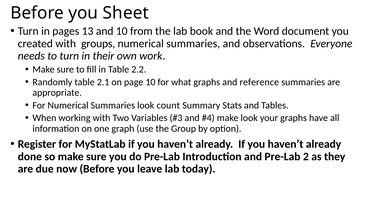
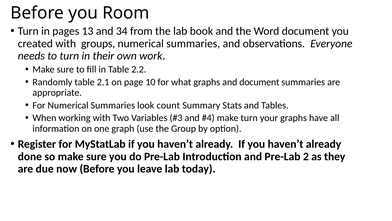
Sheet: Sheet -> Room (126, 13)
and 10: 10 -> 34 (122, 31)
and reference: reference -> document (259, 82)
make look: look -> turn (249, 118)
